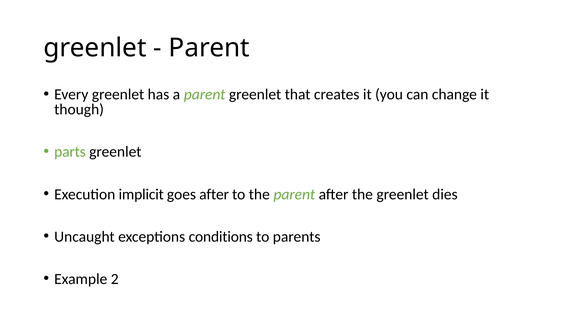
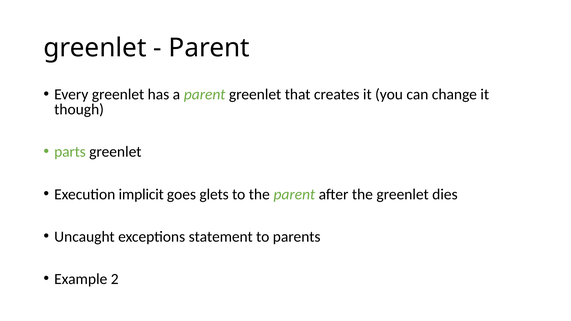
goes after: after -> glets (214, 194)
conditions: conditions -> statement (221, 237)
